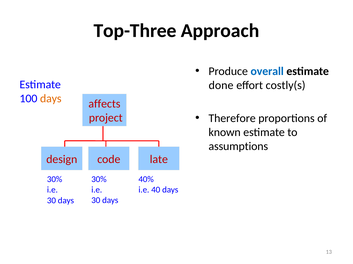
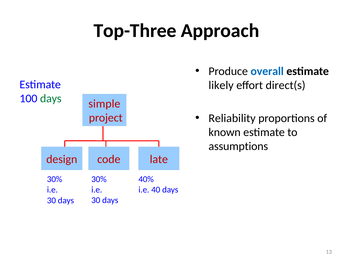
done: done -> likely (221, 86)
costly(s: costly(s -> direct(s (286, 86)
days colour: orange -> green (51, 99)
affects: affects -> simple (104, 104)
Therefore: Therefore -> Reliability (232, 118)
